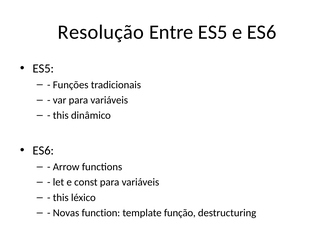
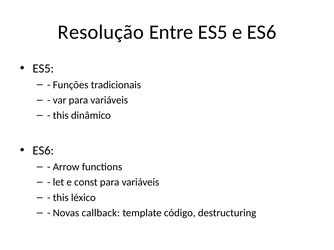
function: function -> callback (101, 213)
função: função -> código (180, 213)
